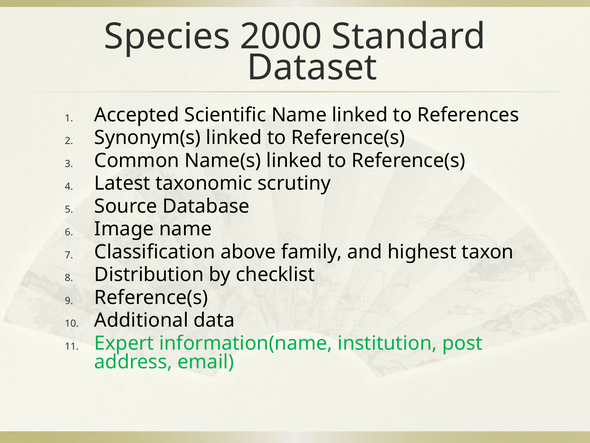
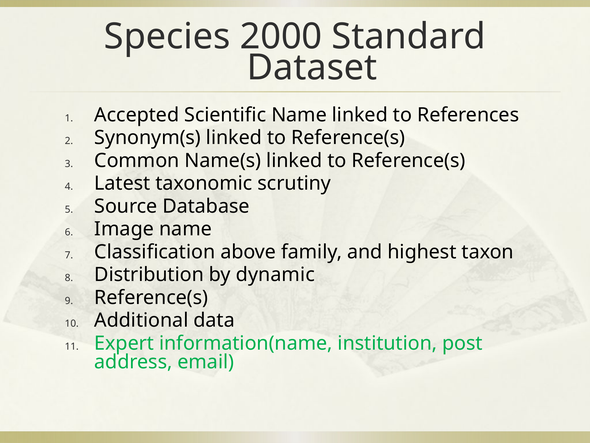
checklist: checklist -> dynamic (275, 274)
